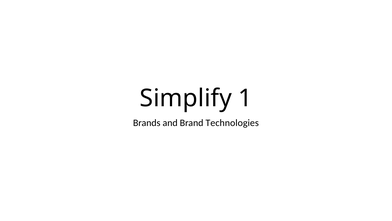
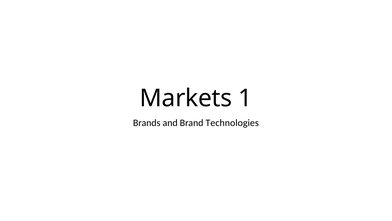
Simplify: Simplify -> Markets (186, 98)
